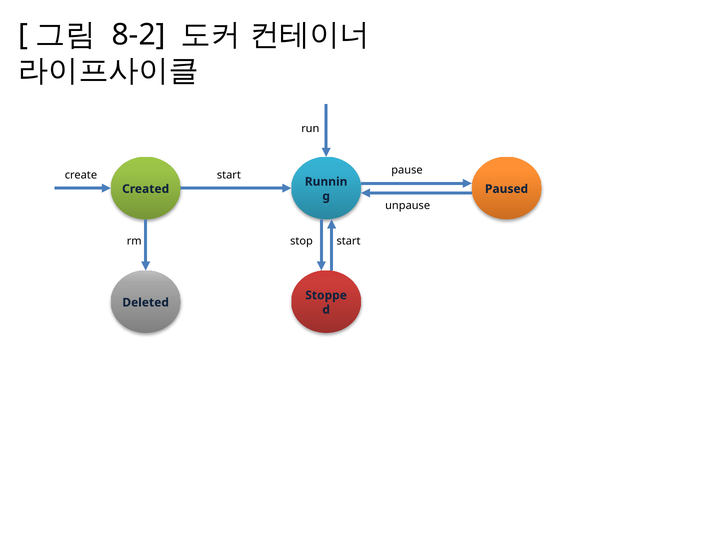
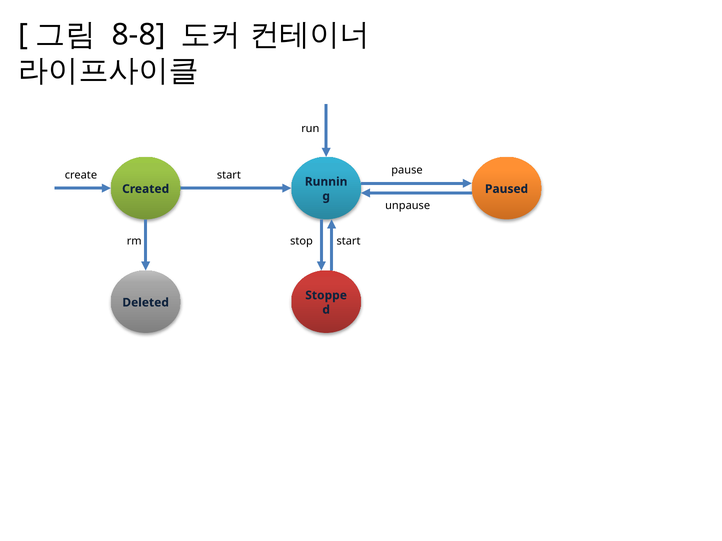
8-2: 8-2 -> 8-8 (139, 35)
